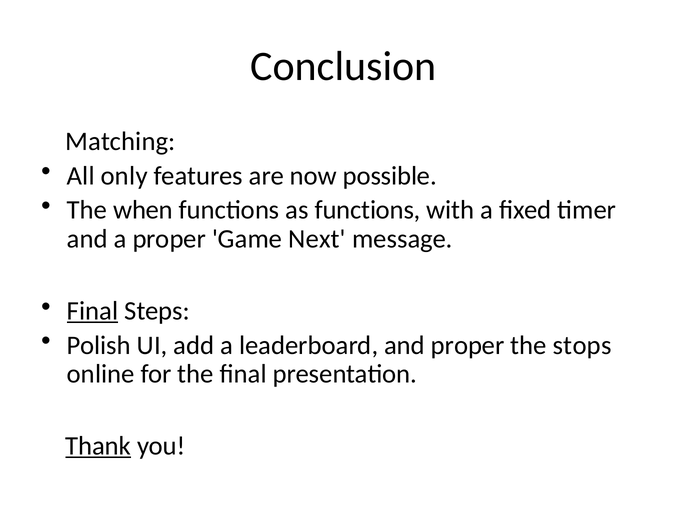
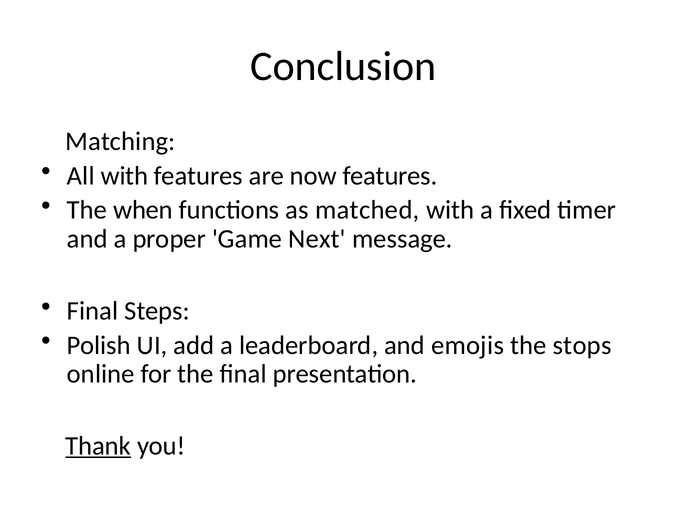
All only: only -> with (124, 176)
now possible: possible -> features (390, 176)
as functions: functions -> matched (367, 210)
Final underline: present -> none (93, 311)
and proper: proper -> emojis (467, 345)
